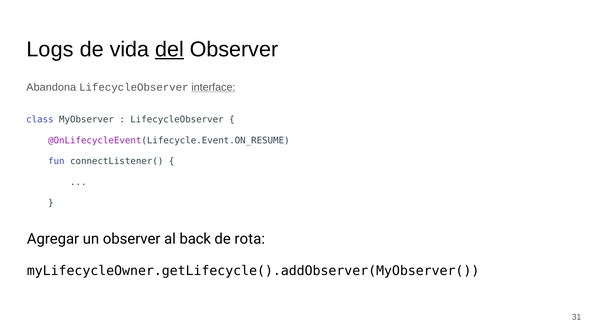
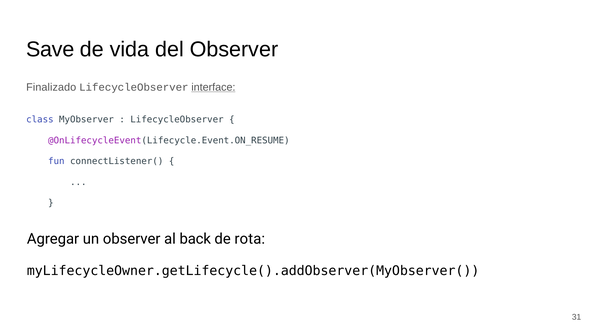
Logs: Logs -> Save (50, 49)
del underline: present -> none (170, 49)
Abandona: Abandona -> Finalizado (51, 87)
